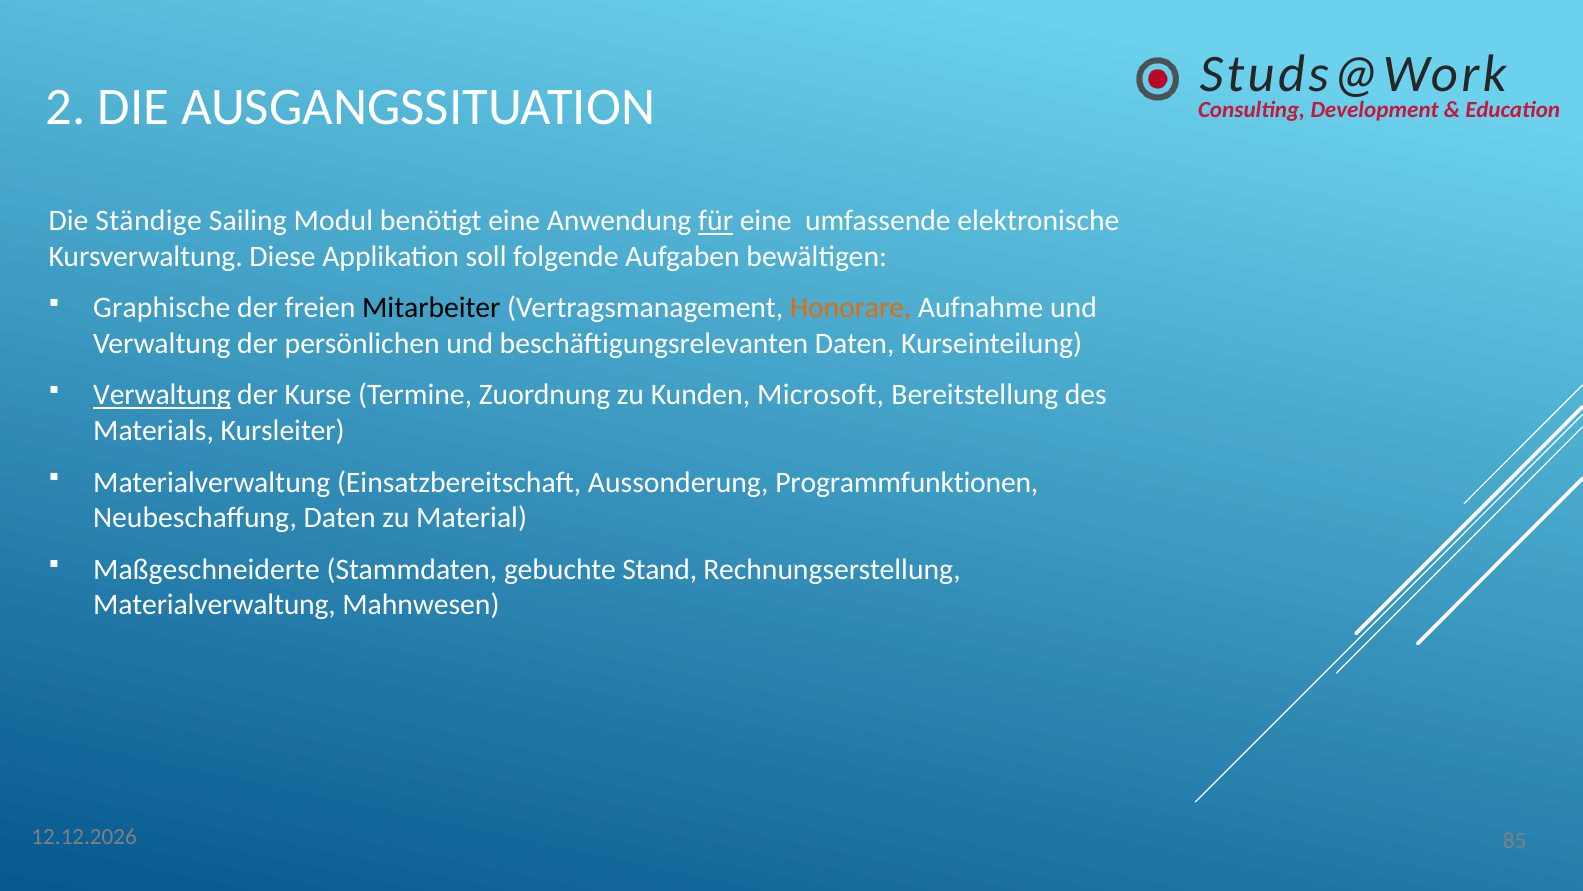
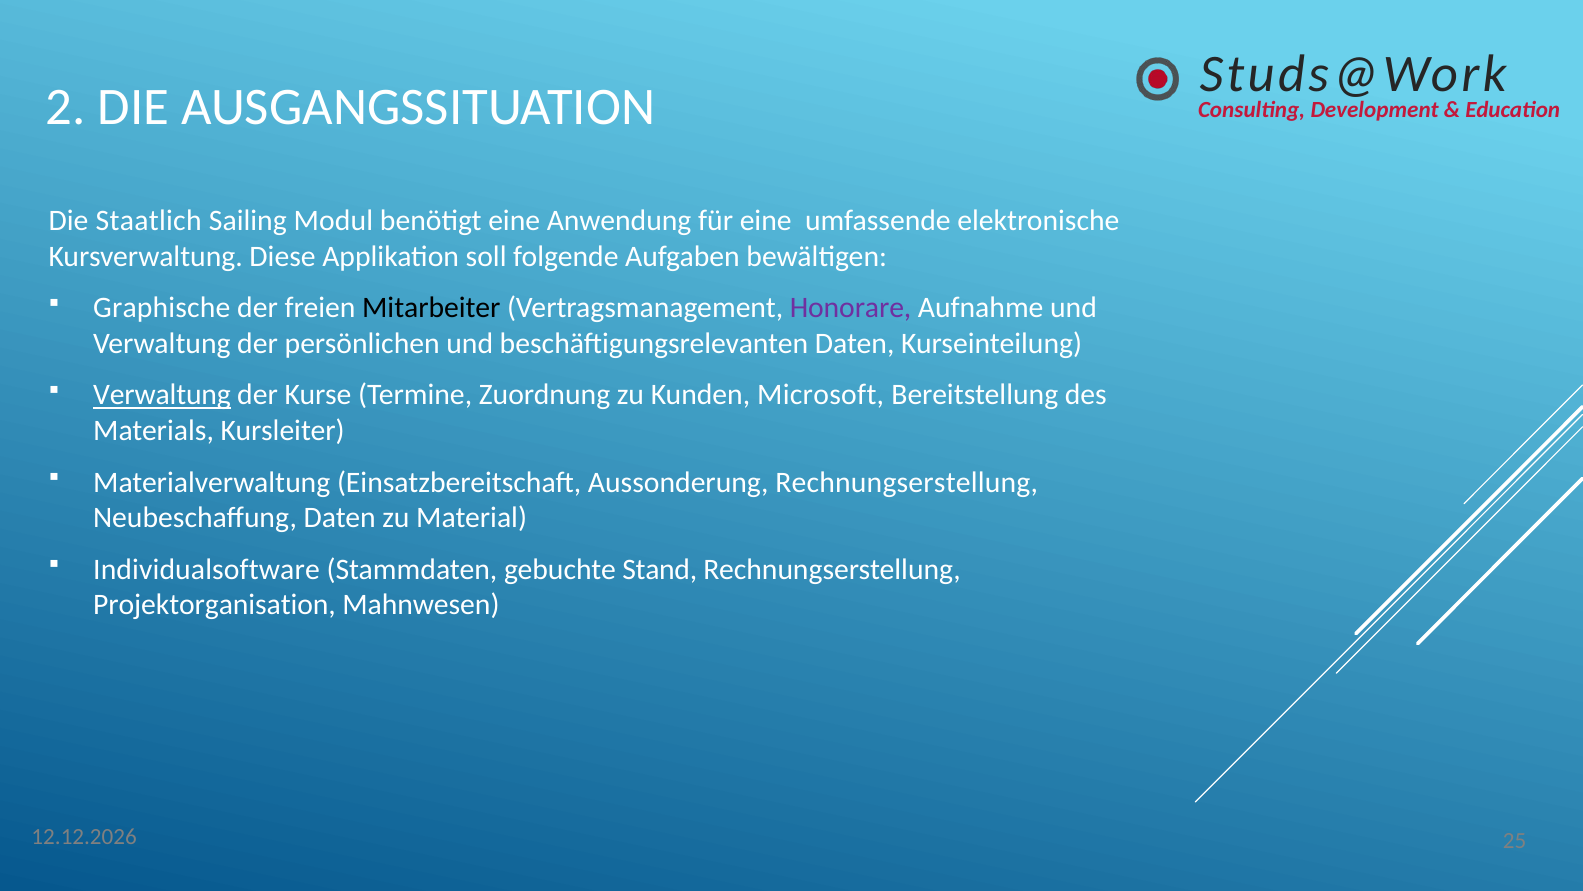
Ständige: Ständige -> Staatlich (149, 221)
für underline: present -> none (716, 221)
Honorare colour: orange -> purple (851, 308)
Aussonderung Programmfunktionen: Programmfunktionen -> Rechnungserstellung (907, 482)
Maßgeschneiderte: Maßgeschneiderte -> Individualsoftware (206, 569)
Materialverwaltung: Materialverwaltung -> Projektorganisation (214, 605)
85: 85 -> 25 (1515, 840)
